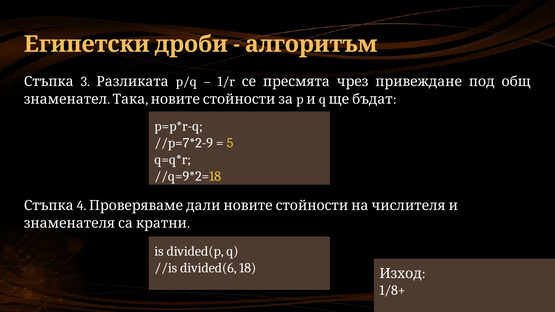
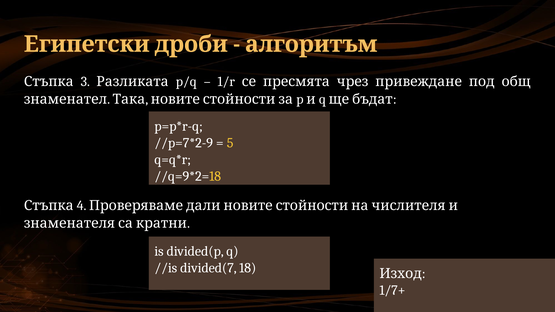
divided(6: divided(6 -> divided(7 (208, 268)
1/8+: 1/8+ -> 1/7+ (392, 290)
